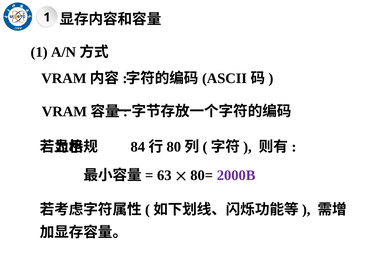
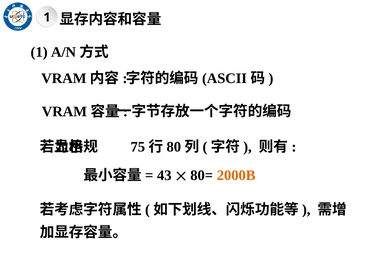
84: 84 -> 75 (138, 147)
63: 63 -> 43 (164, 176)
2000B colour: purple -> orange (236, 176)
